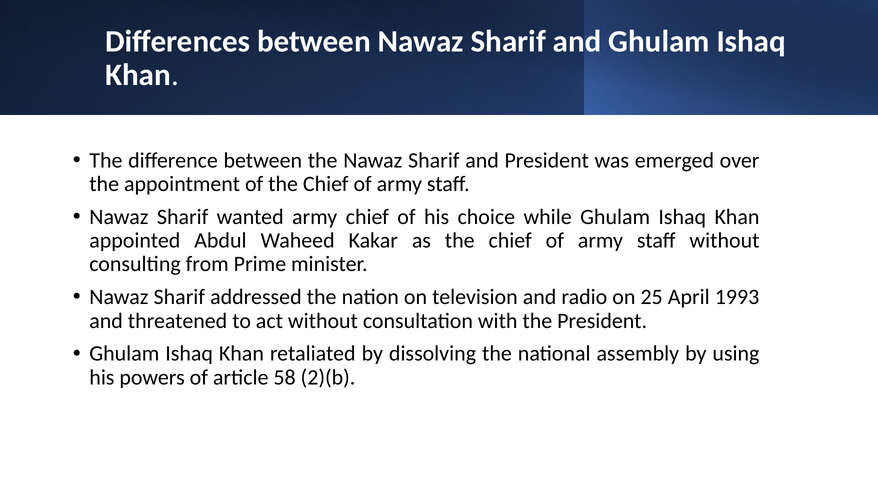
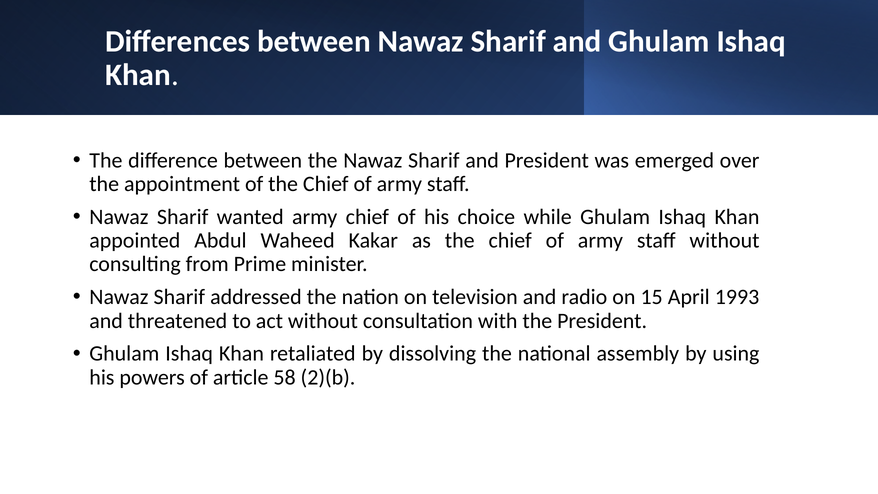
25: 25 -> 15 (652, 297)
